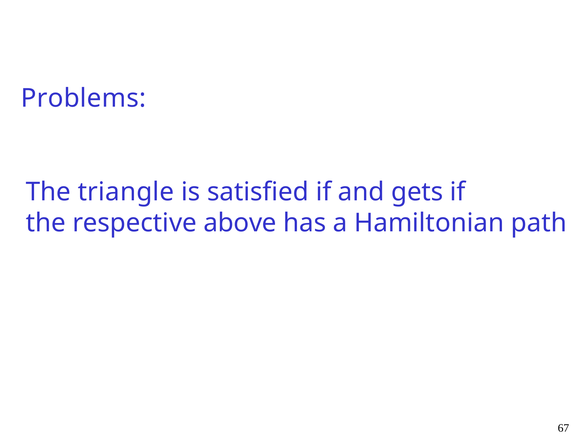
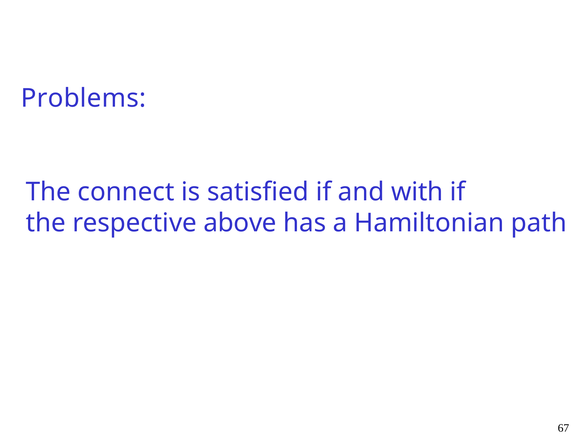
triangle: triangle -> connect (126, 192)
gets: gets -> with (417, 192)
